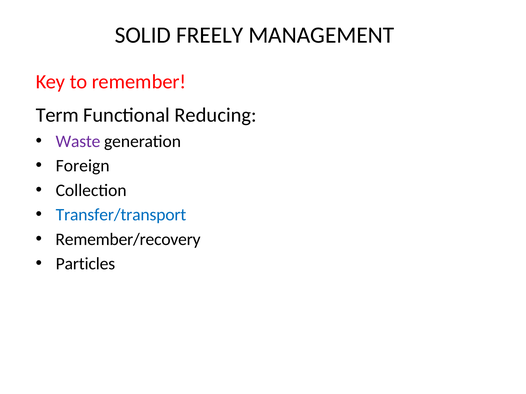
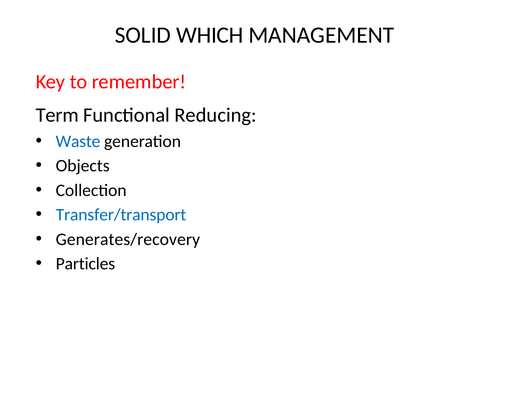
FREELY: FREELY -> WHICH (210, 35)
Waste colour: purple -> blue (78, 141)
Foreign: Foreign -> Objects (83, 166)
Remember/recovery: Remember/recovery -> Generates/recovery (128, 240)
